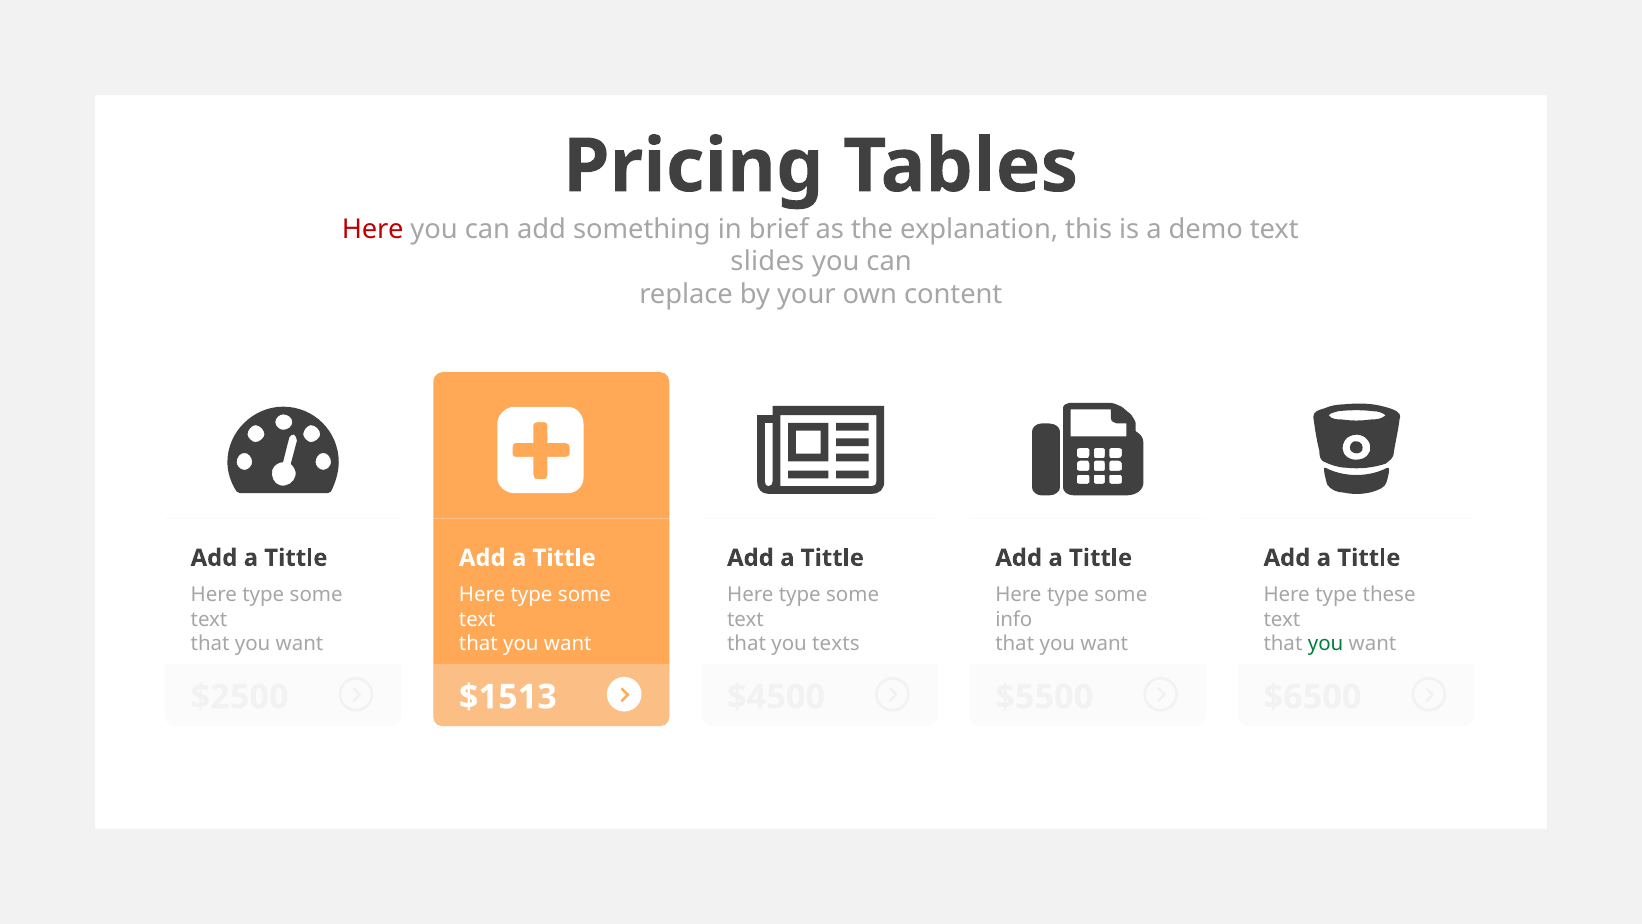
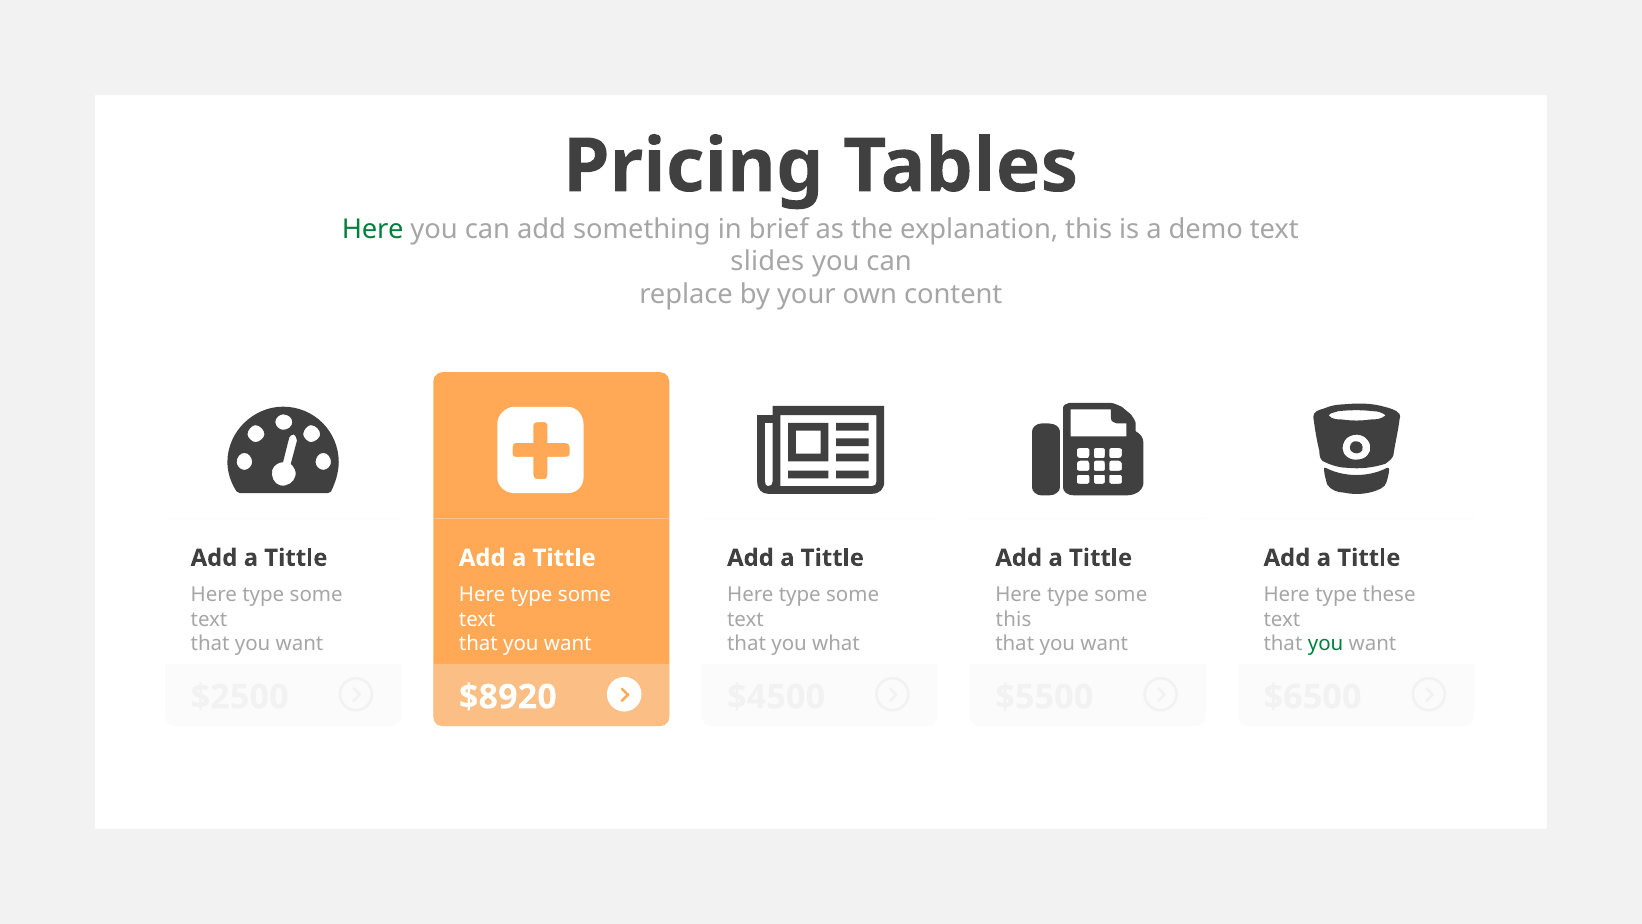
Here colour: red -> green (373, 229)
info: info -> this (1014, 619)
texts: texts -> what (836, 644)
$1513: $1513 -> $8920 (508, 697)
